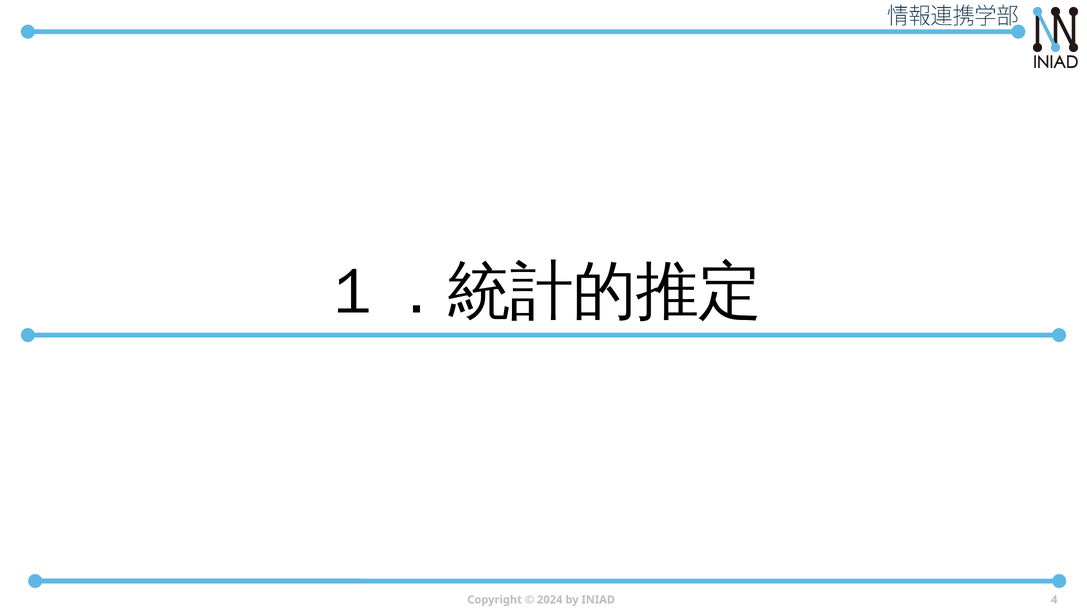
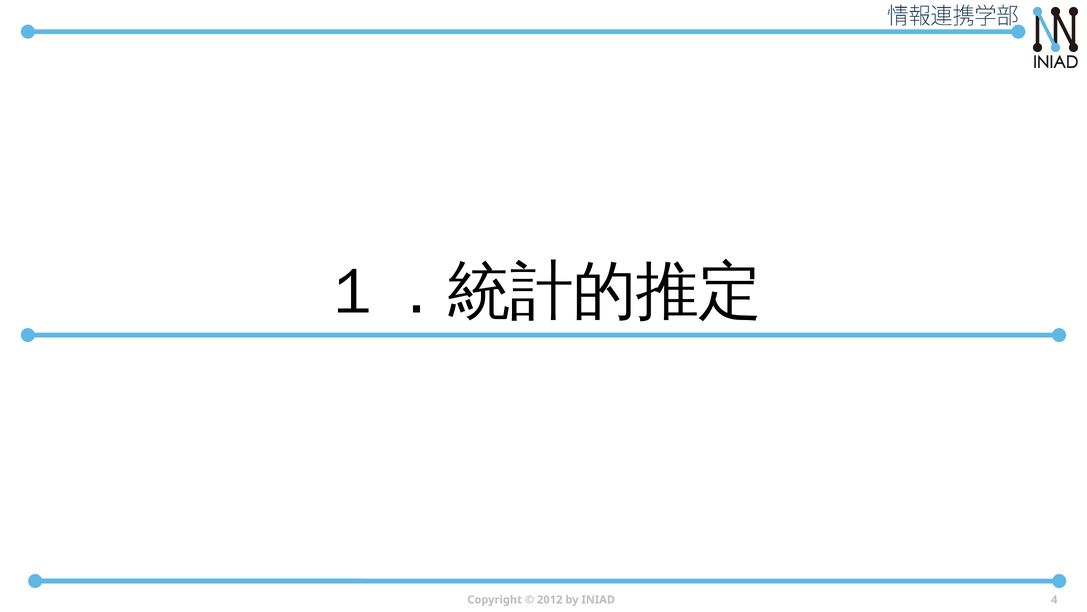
2024: 2024 -> 2012 (550, 599)
